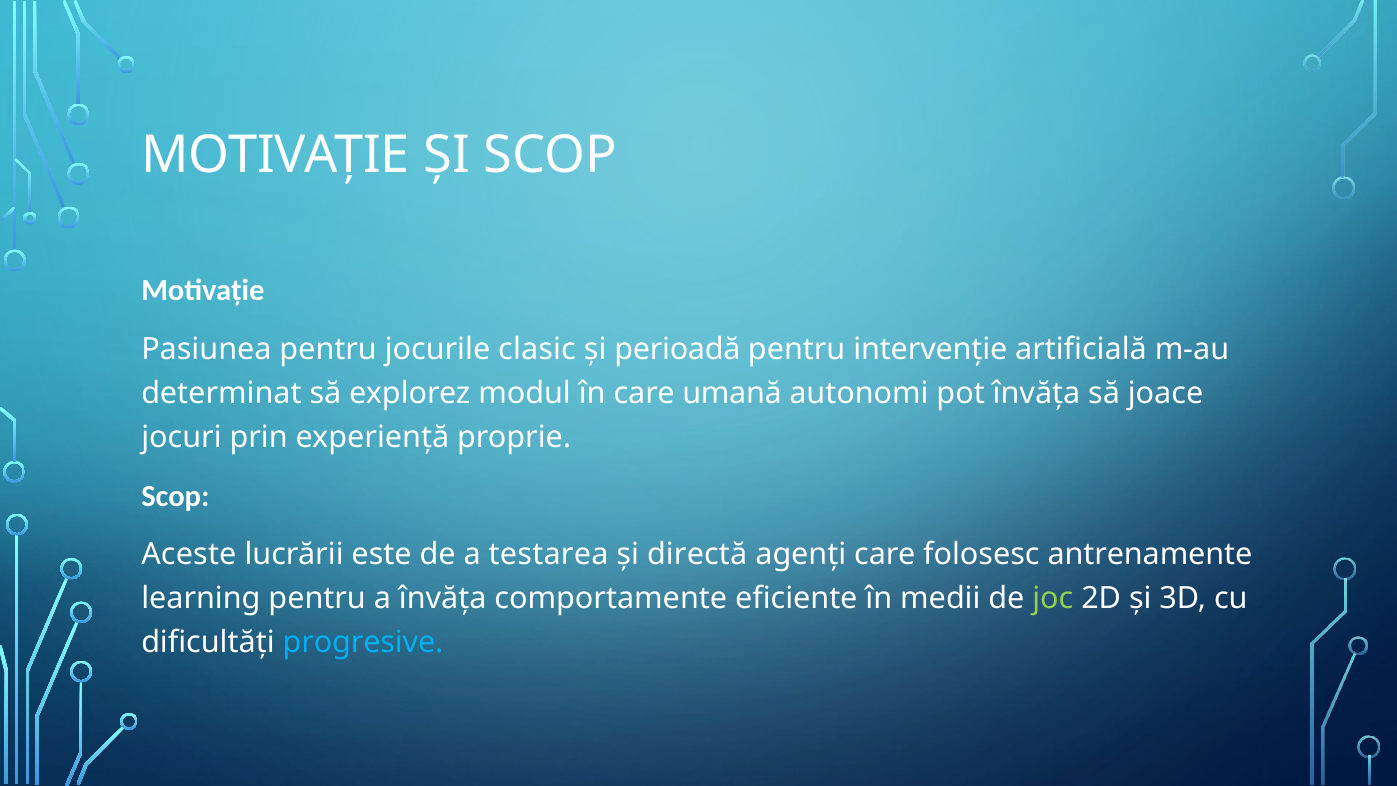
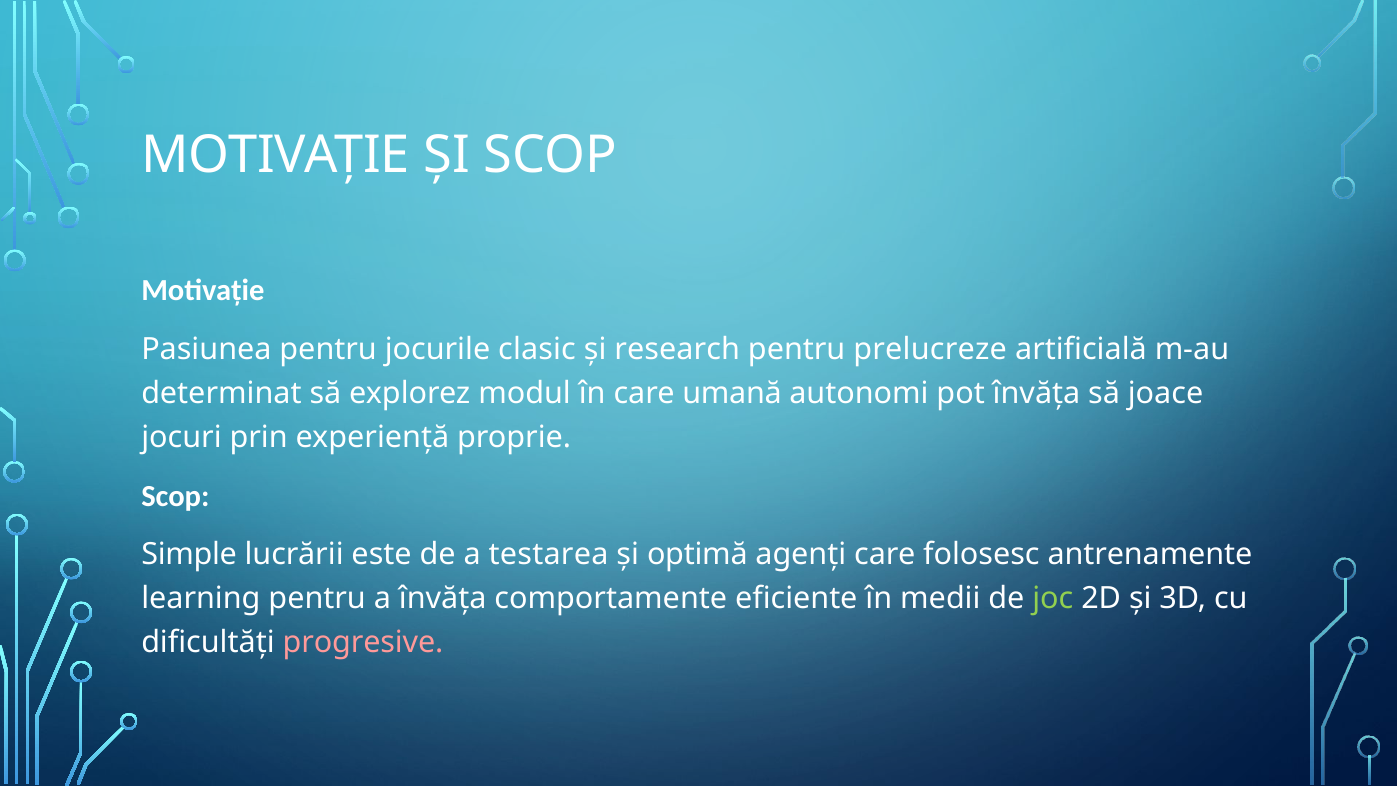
perioadă: perioadă -> research (677, 349)
intervenție: intervenție -> prelucreze (930, 349)
Aceste: Aceste -> Simple (189, 554)
directă: directă -> optimă (697, 554)
progresive colour: light blue -> pink (363, 642)
